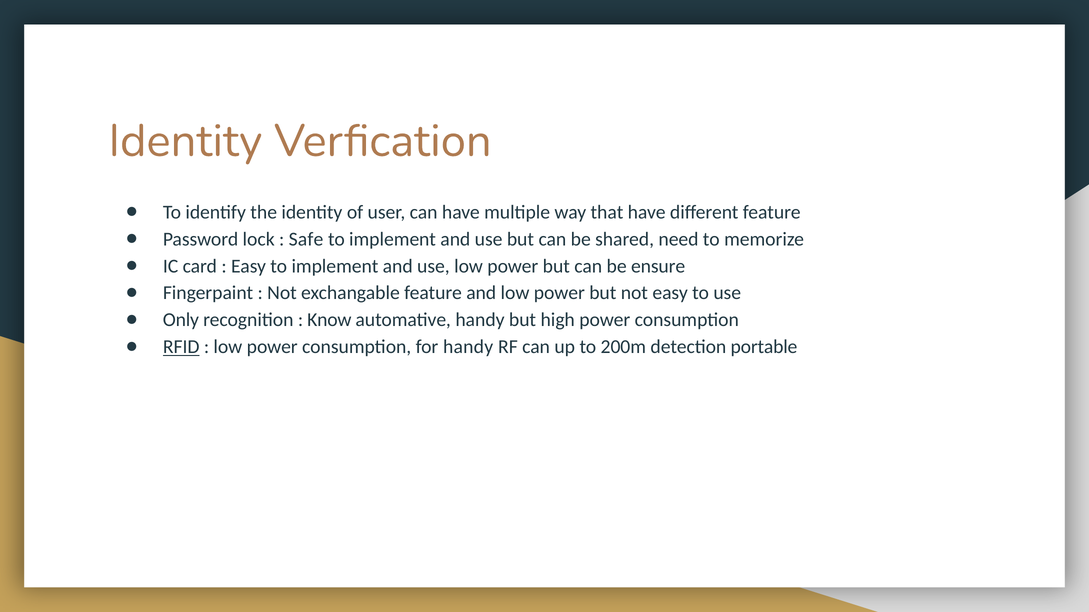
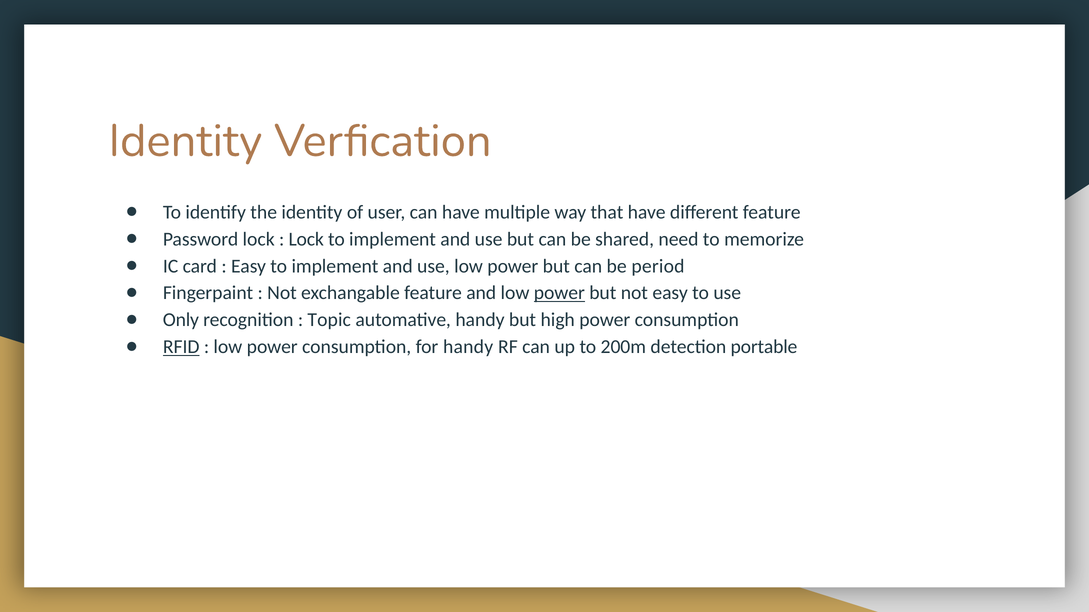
Safe: Safe -> Lock (306, 239)
ensure: ensure -> period (658, 266)
power underline: none -> present (559, 293)
Know: Know -> Topic (329, 320)
